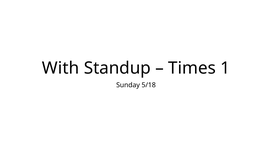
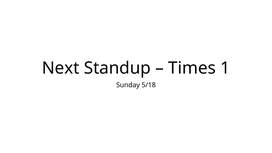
With: With -> Next (61, 68)
